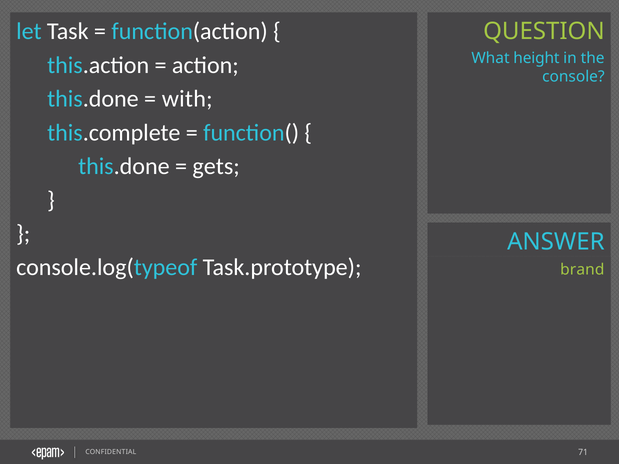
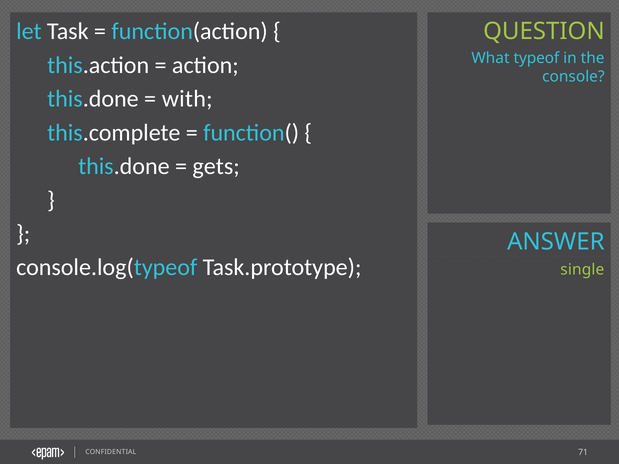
height: height -> typeof (536, 58)
brand: brand -> single (582, 270)
